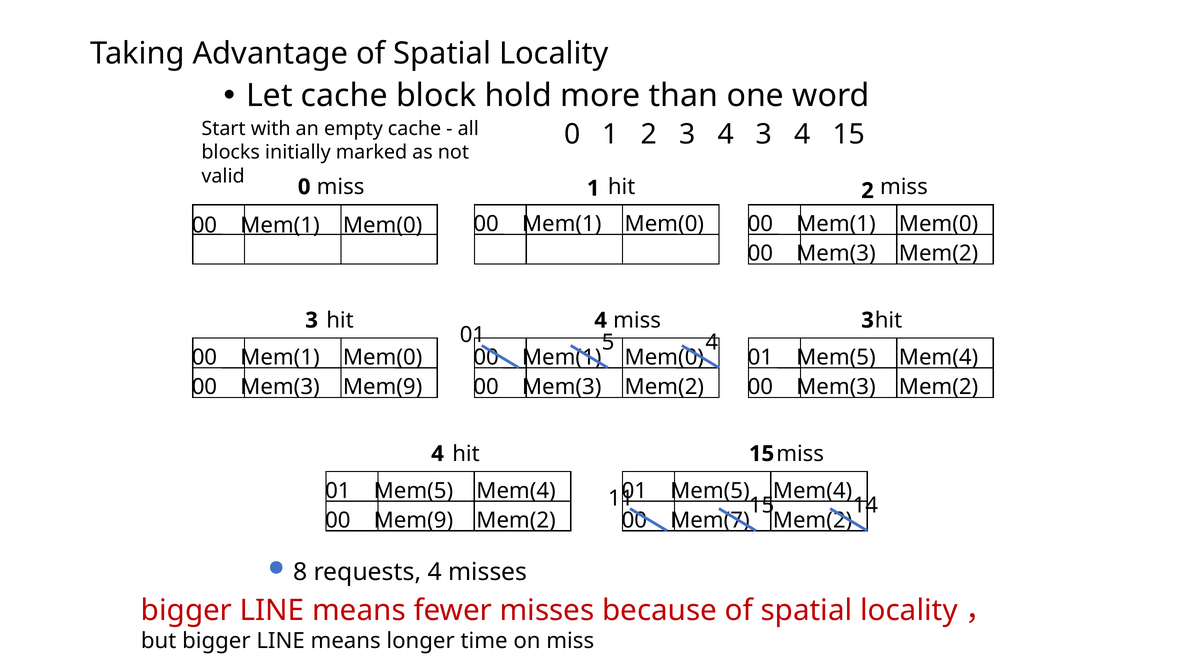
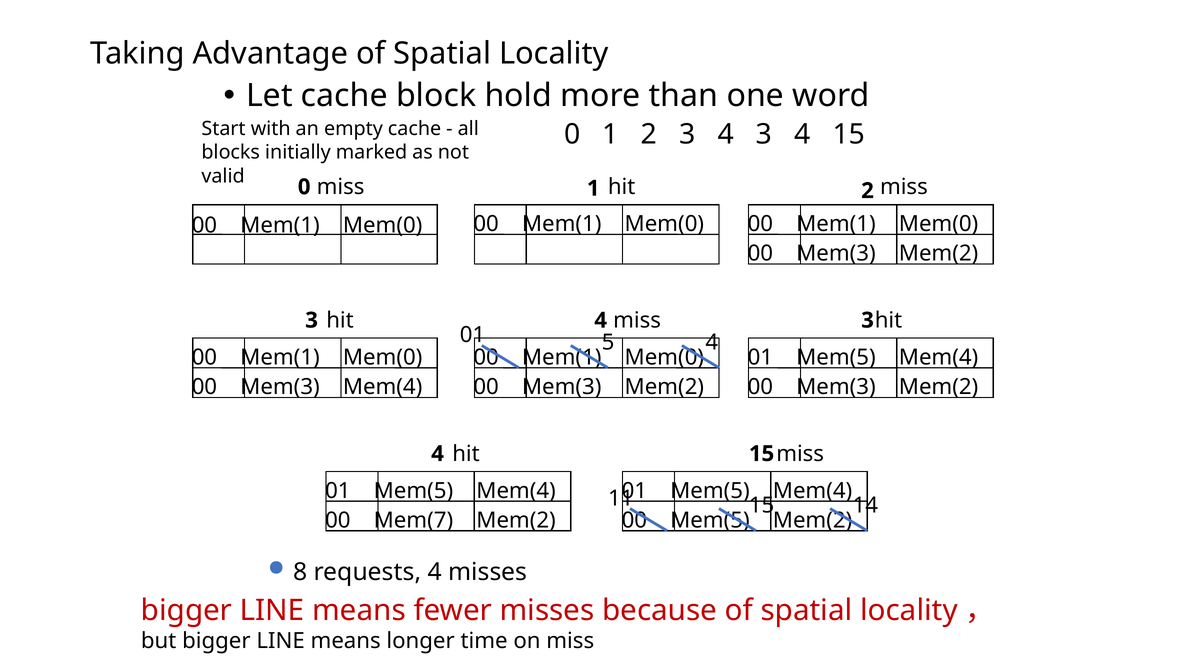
Mem(3 Mem(9: Mem(9 -> Mem(4 (383, 387)
00 Mem(9: Mem(9 -> Mem(7 (413, 521)
00 Mem(7: Mem(7 -> Mem(5 (710, 521)
